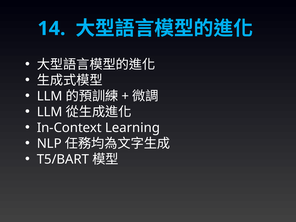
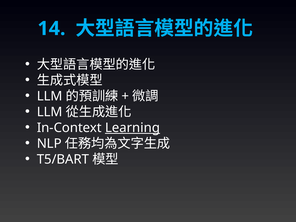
Learning underline: none -> present (133, 128)
